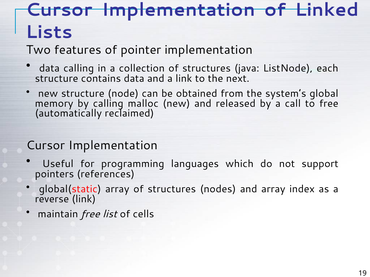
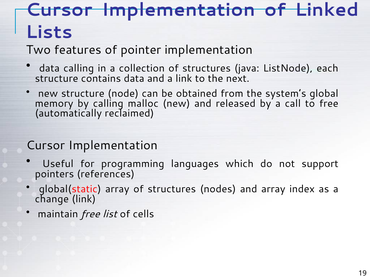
reverse: reverse -> change (52, 199)
